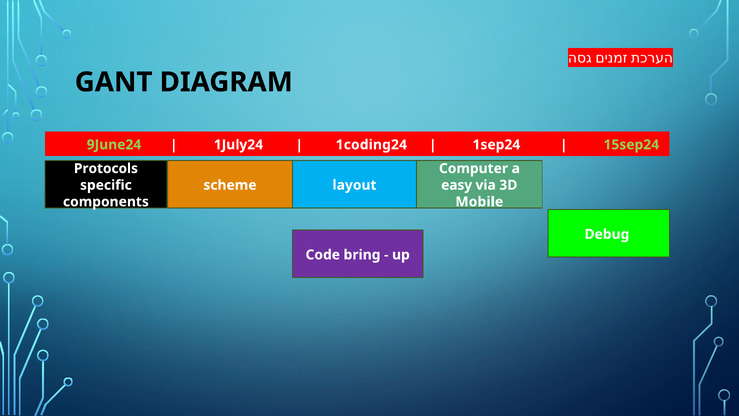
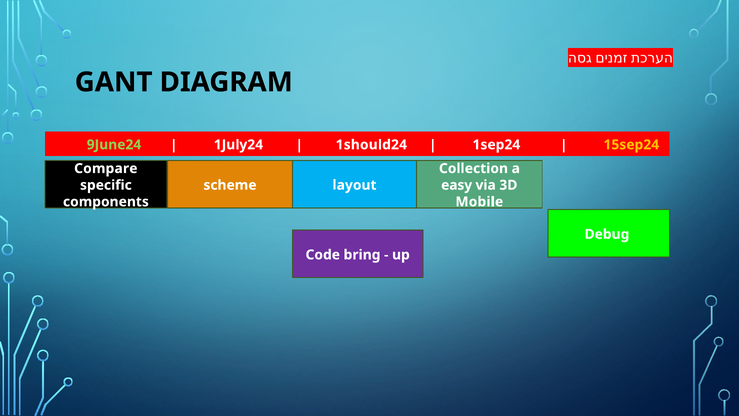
1coding24: 1coding24 -> 1should24 (371, 145)
15sep24 colour: light green -> yellow (631, 145)
Protocols: Protocols -> Compare (106, 168)
Computer: Computer -> Collection (473, 168)
